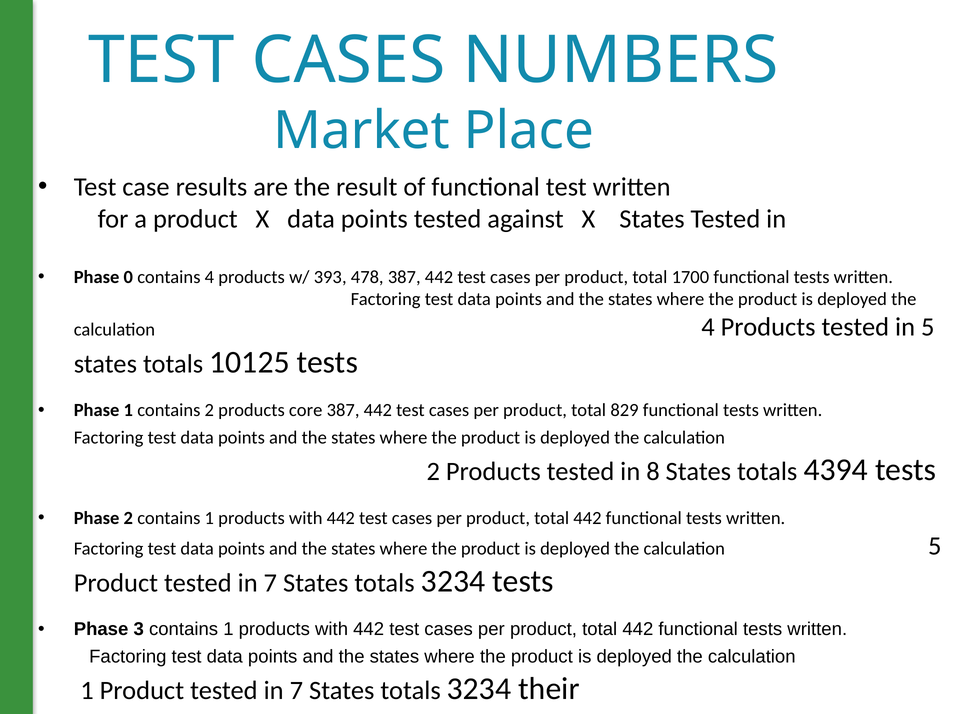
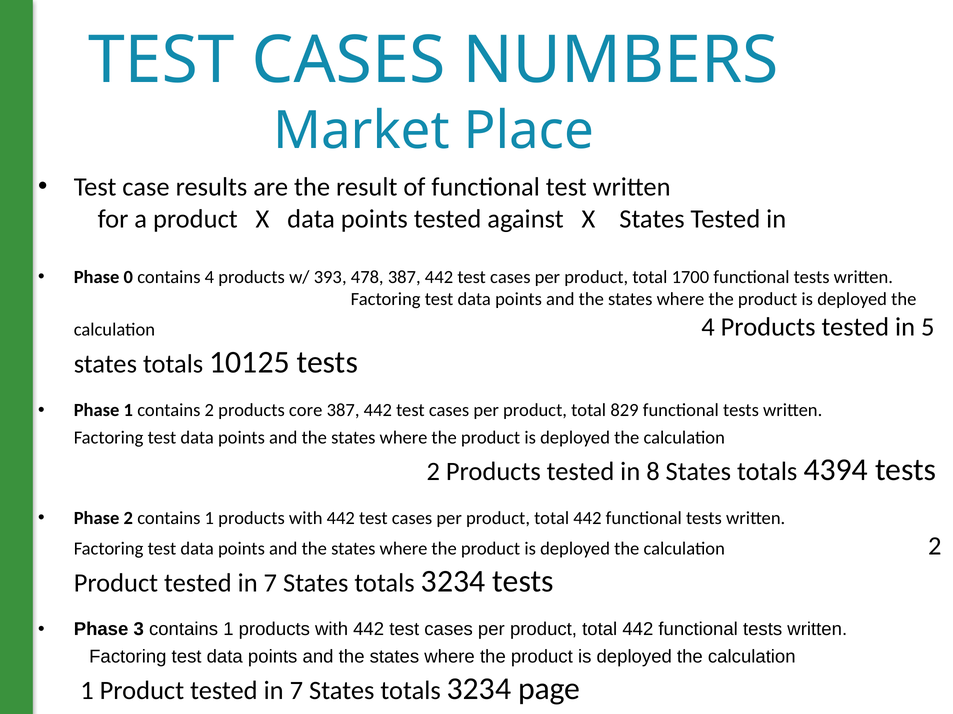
5: 5 -> 2 (935, 546)
their: their -> page (549, 690)
